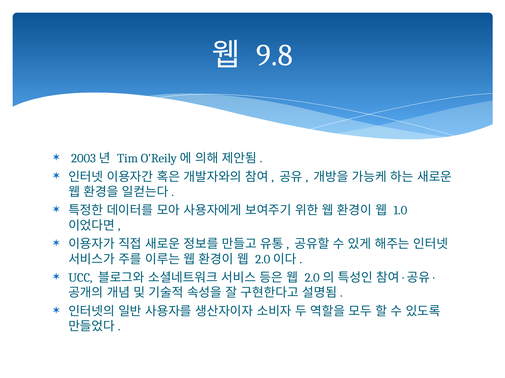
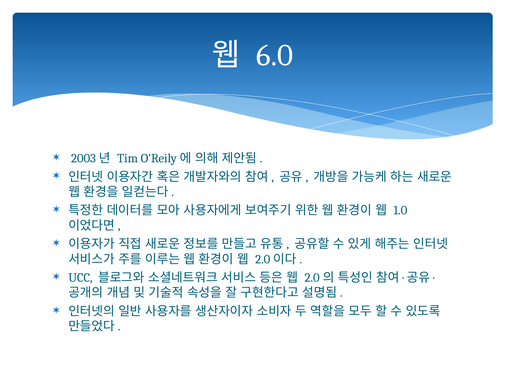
9.8: 9.8 -> 6.0 (275, 55)
